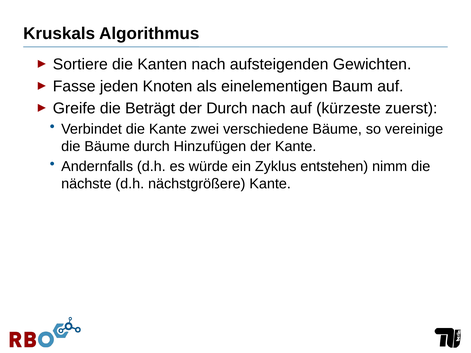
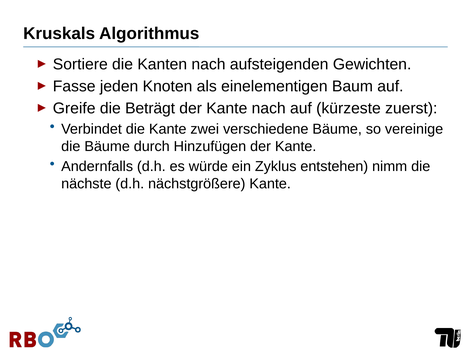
Durch: Durch -> Kante (227, 108)
